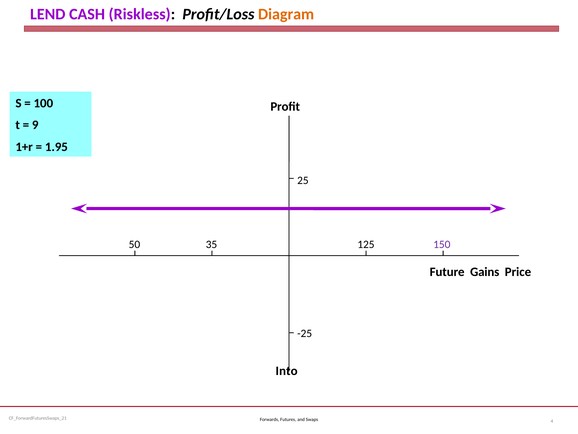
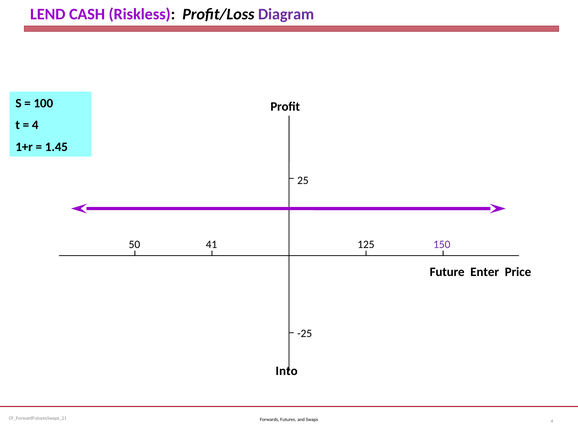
Diagram colour: orange -> purple (286, 14)
9: 9 -> 4 (35, 125)
1.95: 1.95 -> 1.45 (56, 147)
35: 35 -> 41 (211, 244)
Gains: Gains -> Enter (485, 272)
